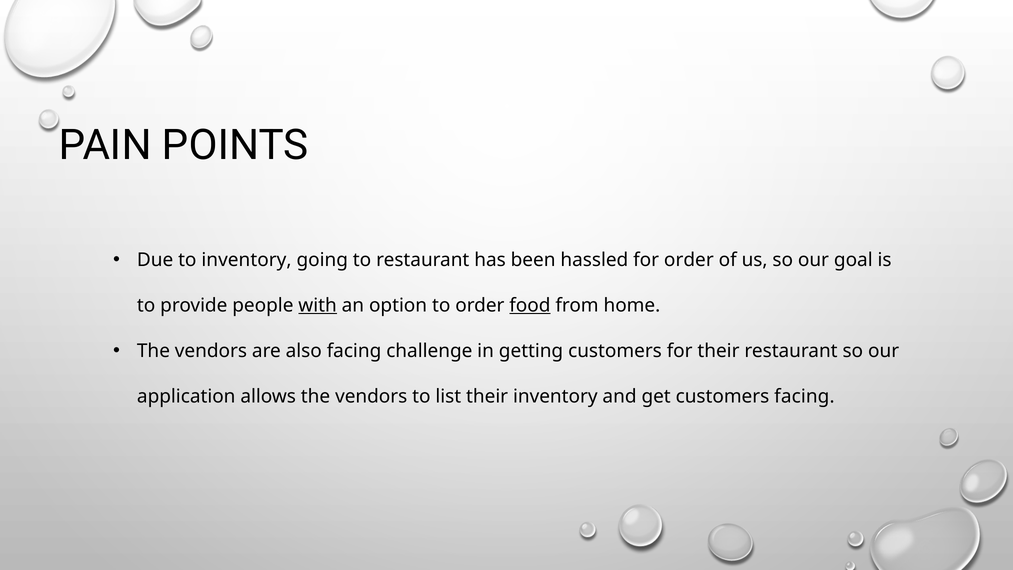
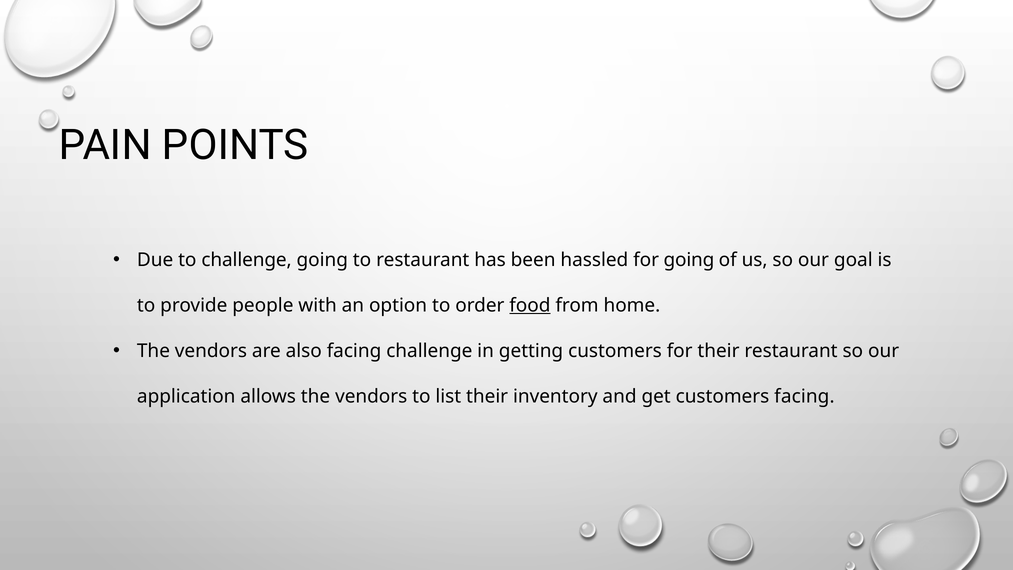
to inventory: inventory -> challenge (247, 260)
for order: order -> going (689, 260)
with underline: present -> none (318, 305)
